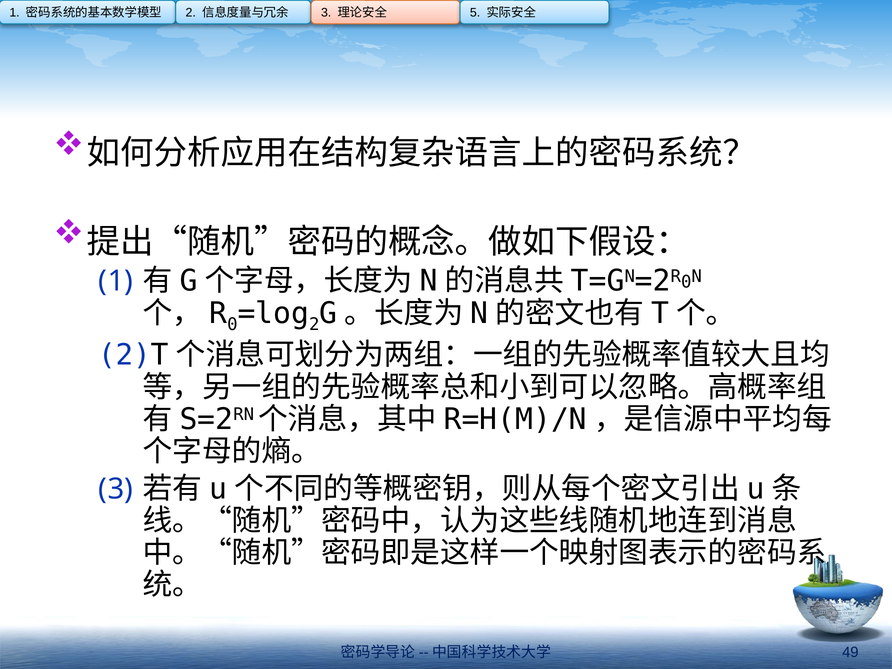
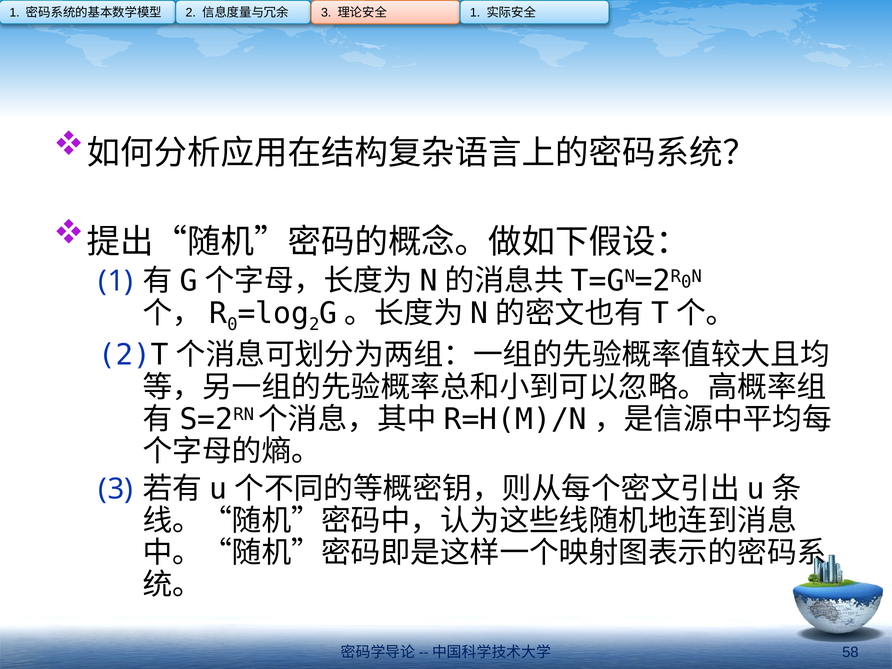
5: 5 -> 1 (475, 13)
49: 49 -> 58 (850, 652)
